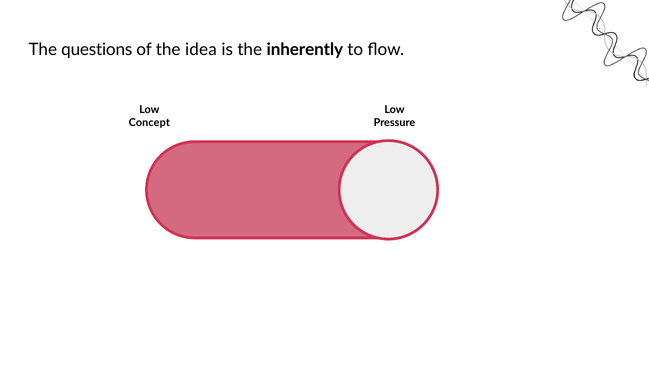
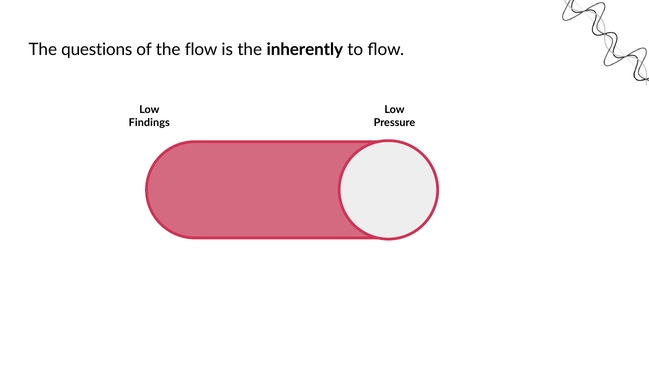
the idea: idea -> flow (201, 50)
Concept: Concept -> Findings (149, 123)
